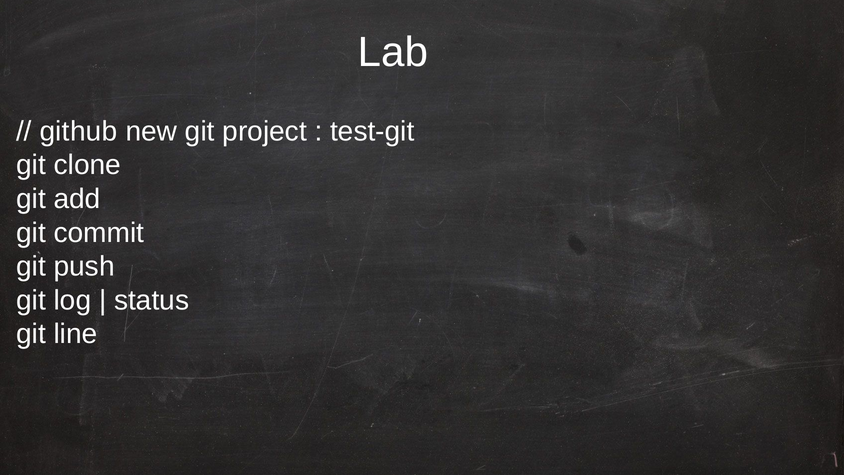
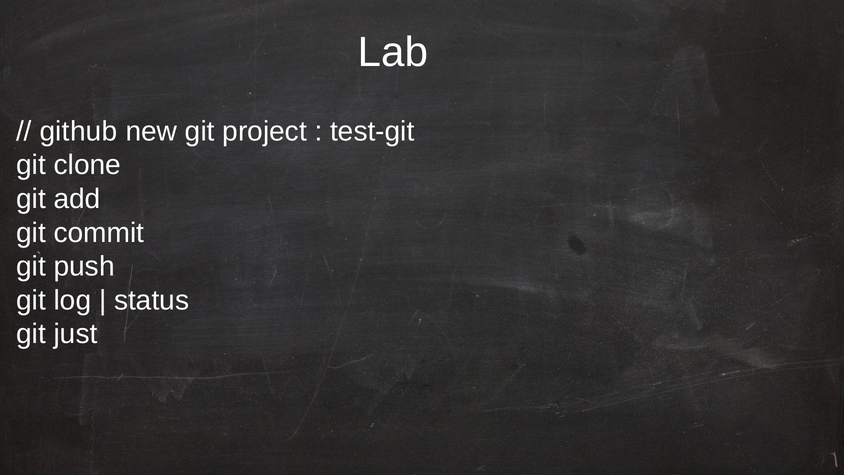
line: line -> just (76, 334)
